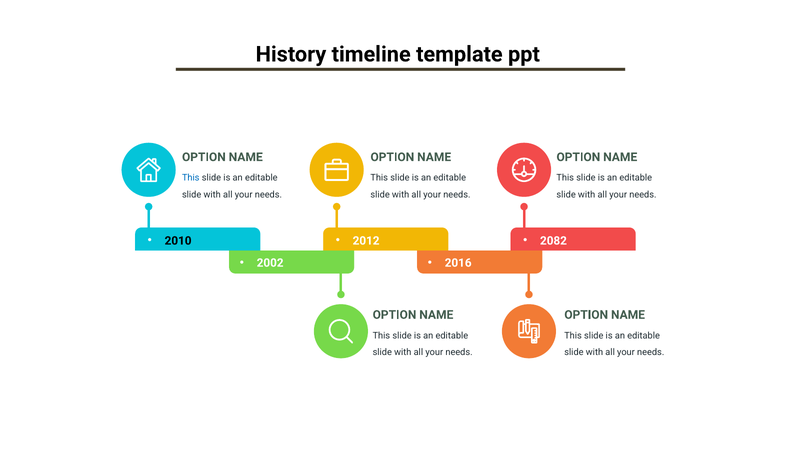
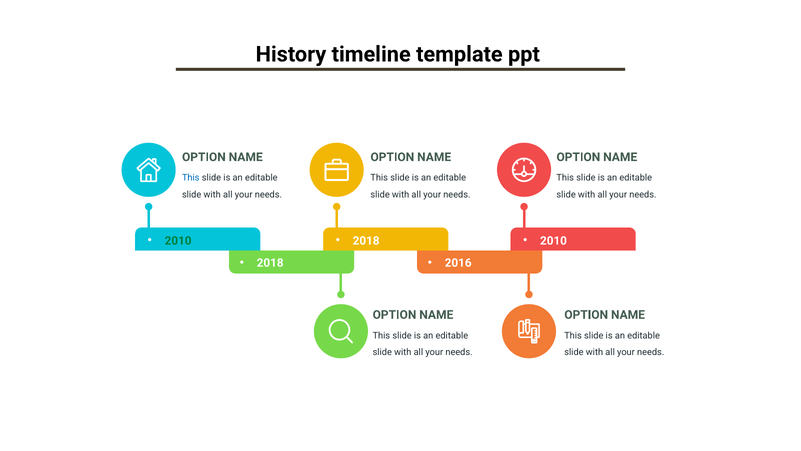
2010 colour: black -> green (178, 241)
2012: 2012 -> 2018 (366, 241)
2082: 2082 -> 2010 (553, 241)
2002: 2002 -> 2018 (270, 263)
